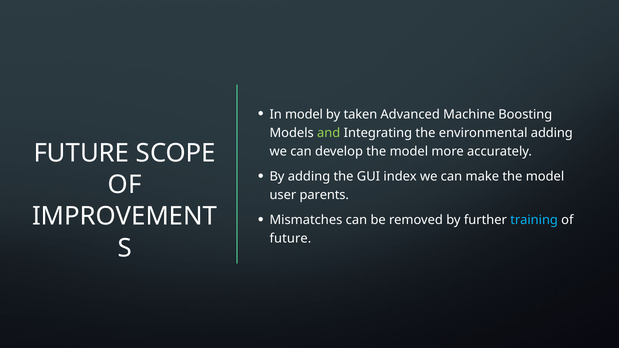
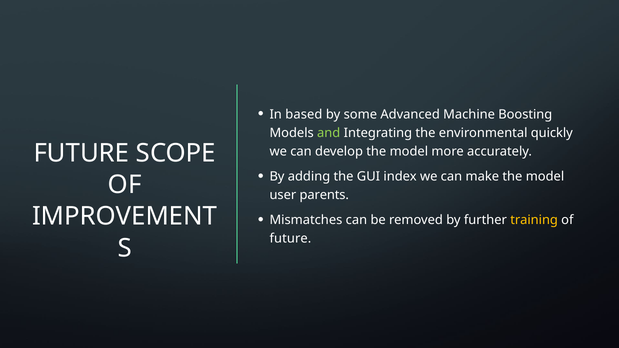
In model: model -> based (304, 114)
taken: taken -> some (360, 114)
environmental adding: adding -> quickly (552, 133)
training colour: light blue -> yellow (534, 220)
